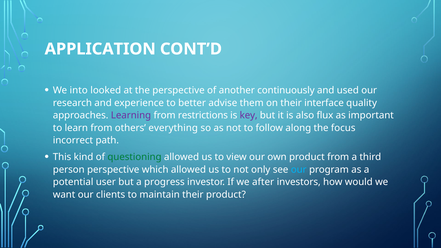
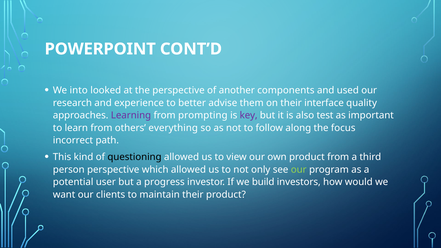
APPLICATION: APPLICATION -> POWERPOINT (100, 49)
continuously: continuously -> components (286, 90)
restrictions: restrictions -> prompting (203, 115)
flux: flux -> test (325, 115)
questioning colour: green -> black (135, 157)
our colour: light blue -> light green (299, 170)
after: after -> build (263, 182)
